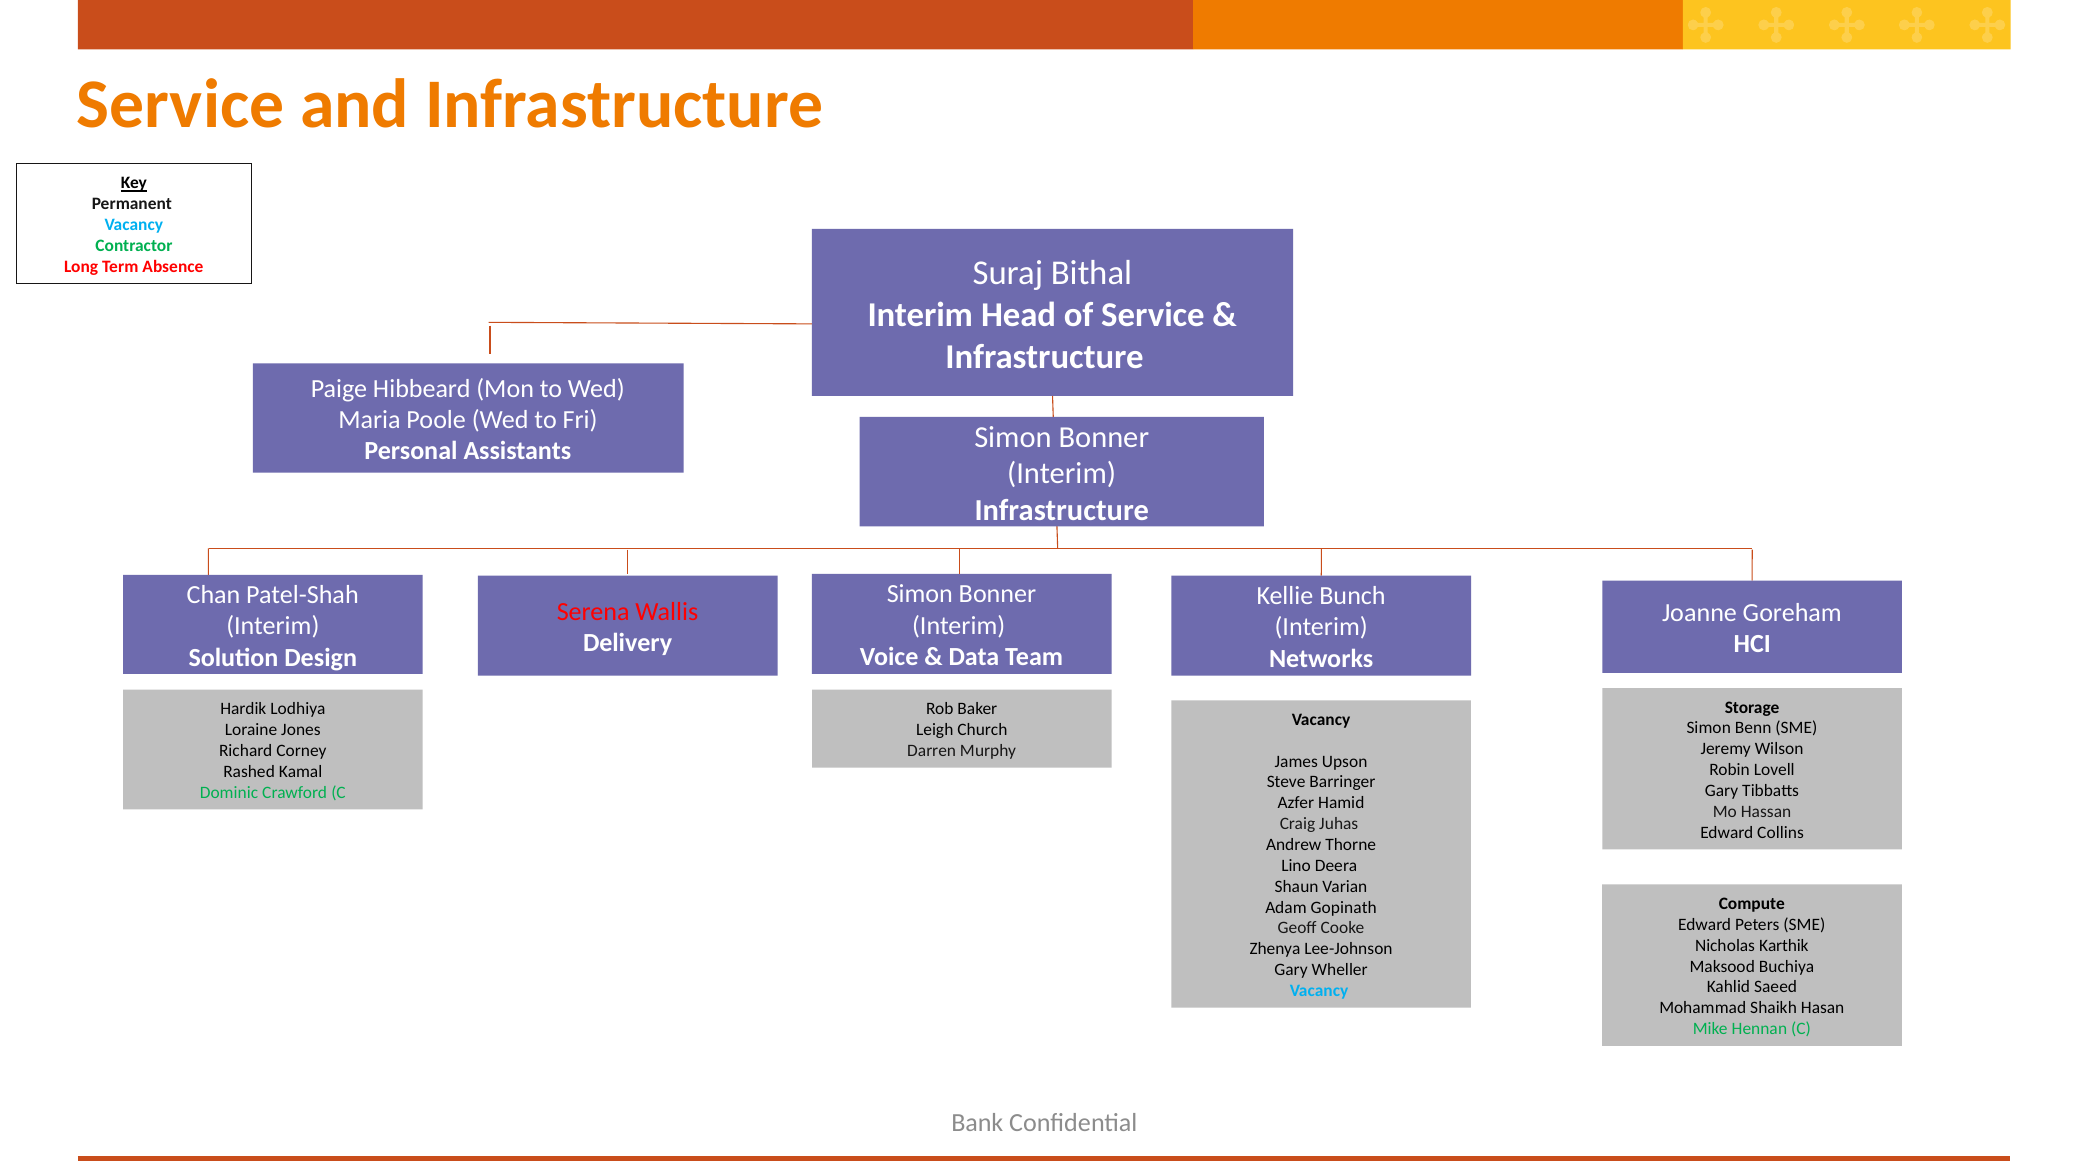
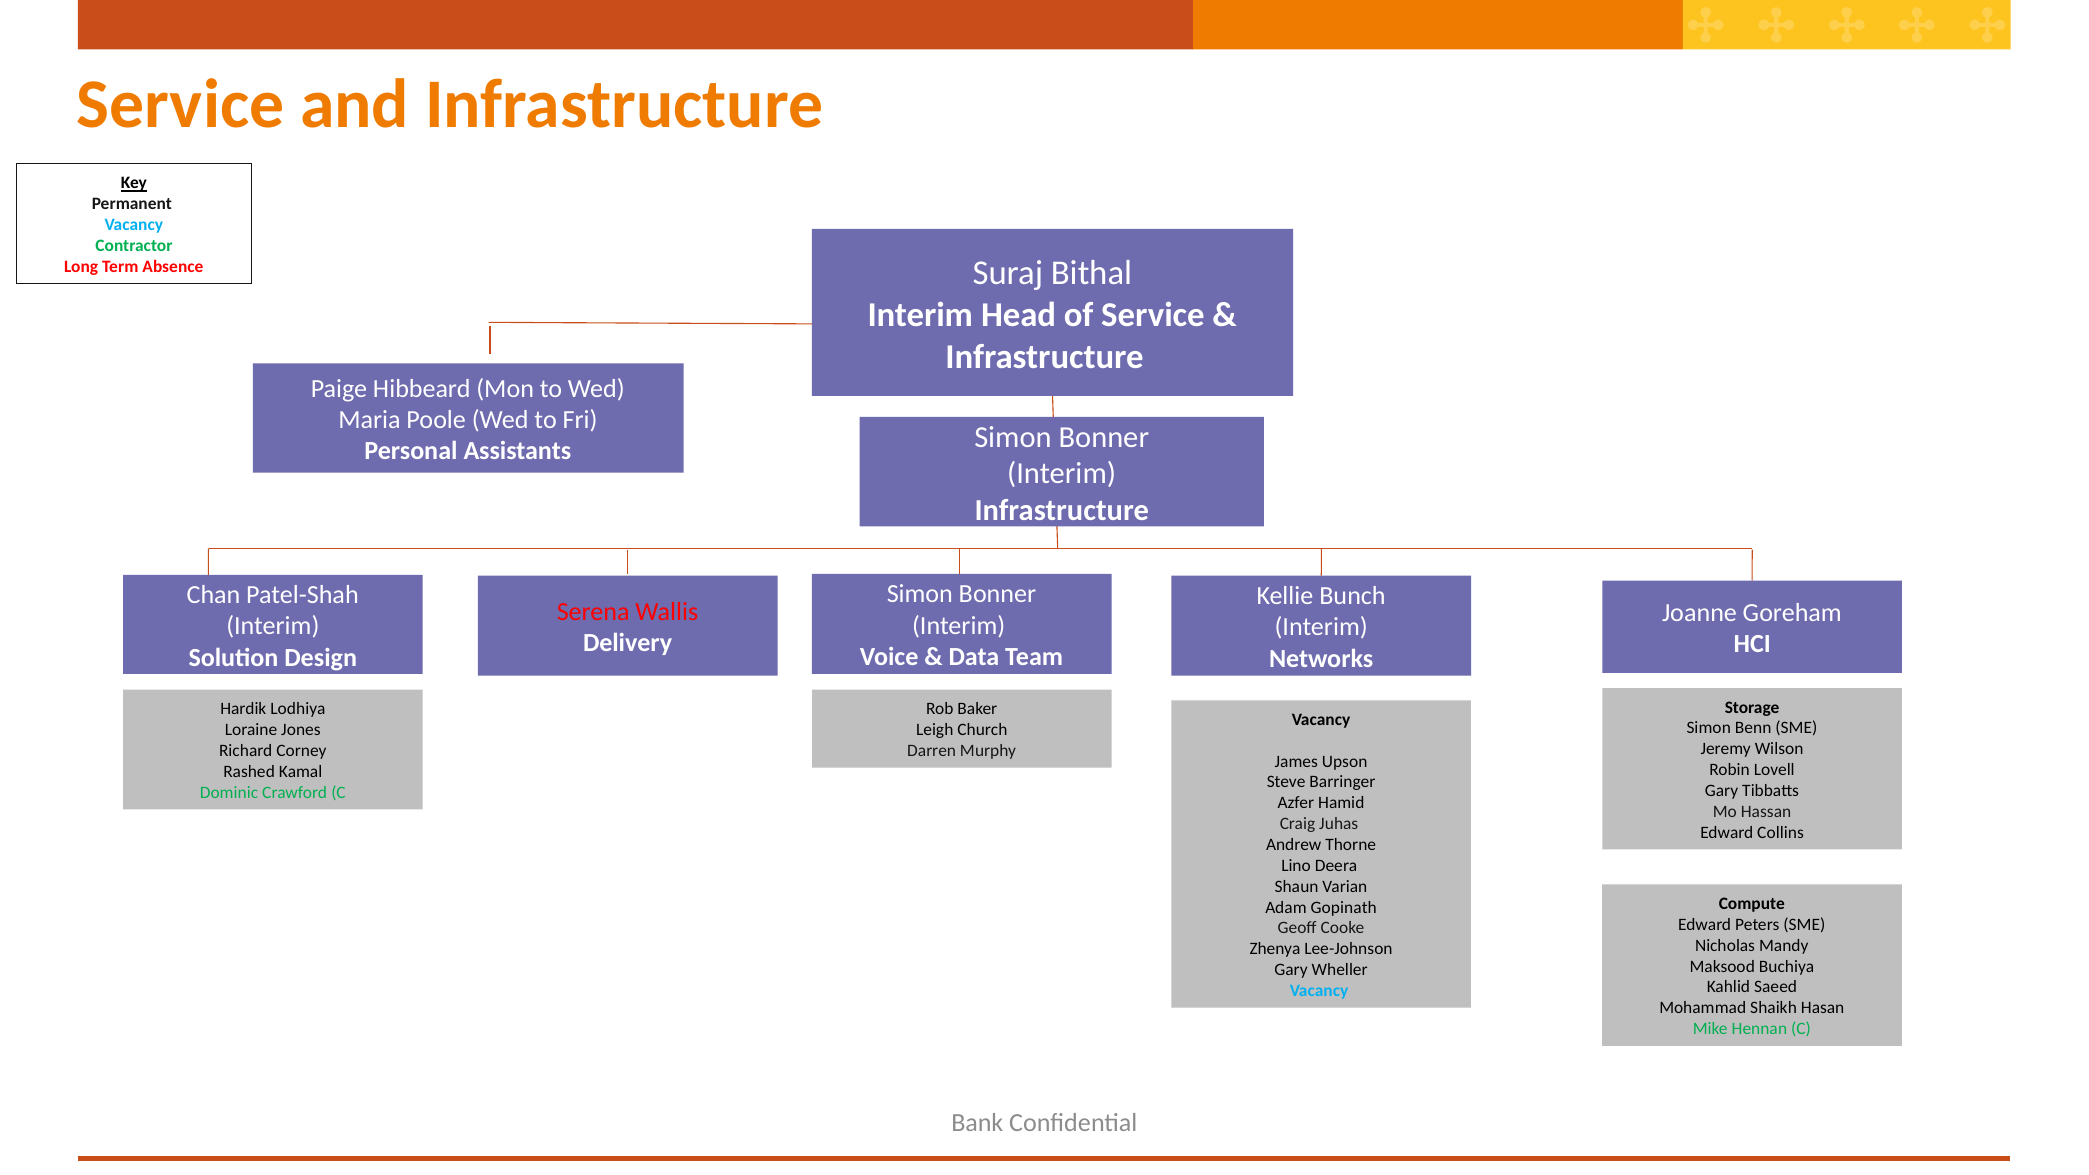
Karthik: Karthik -> Mandy (1784, 946)
